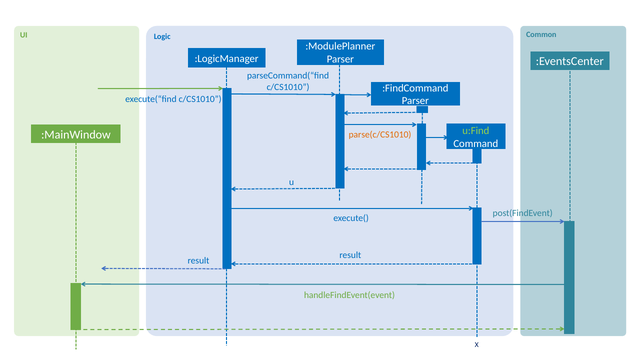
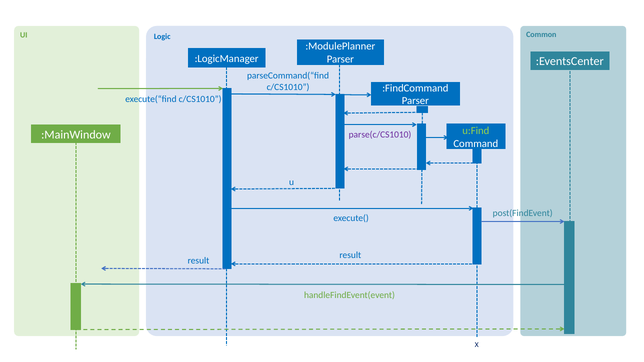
parse(c/CS1010 colour: orange -> purple (380, 135)
